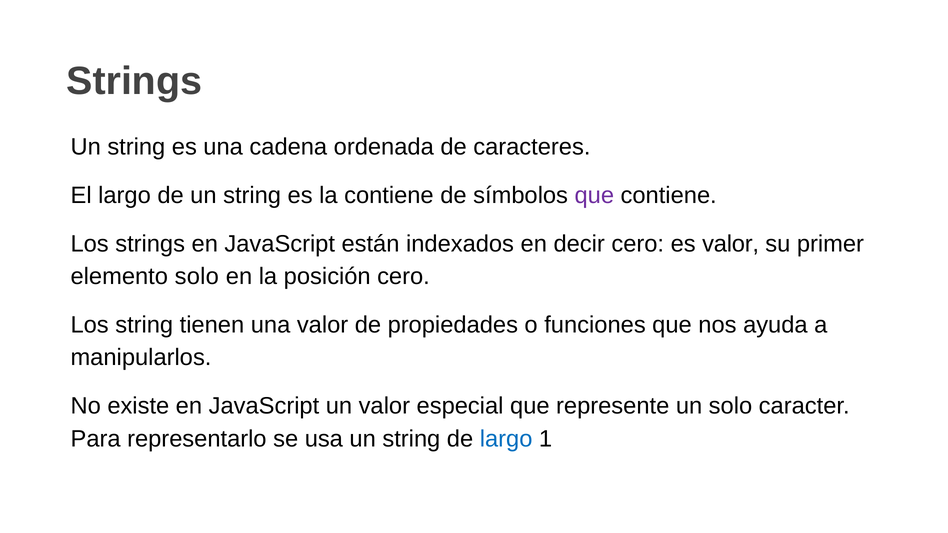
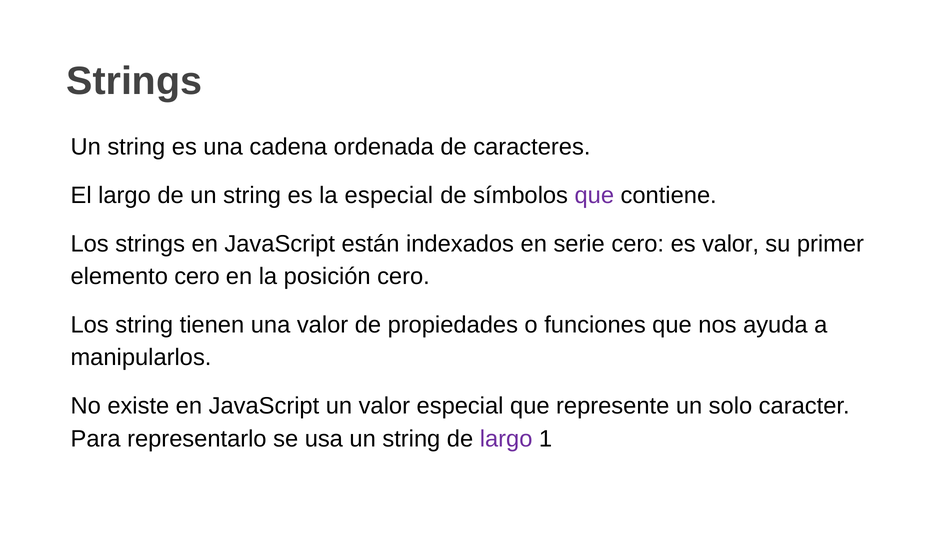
la contiene: contiene -> especial (389, 195)
decir: decir -> serie (579, 244)
elemento solo: solo -> cero (197, 277)
largo colour: blue -> purple (506, 439)
